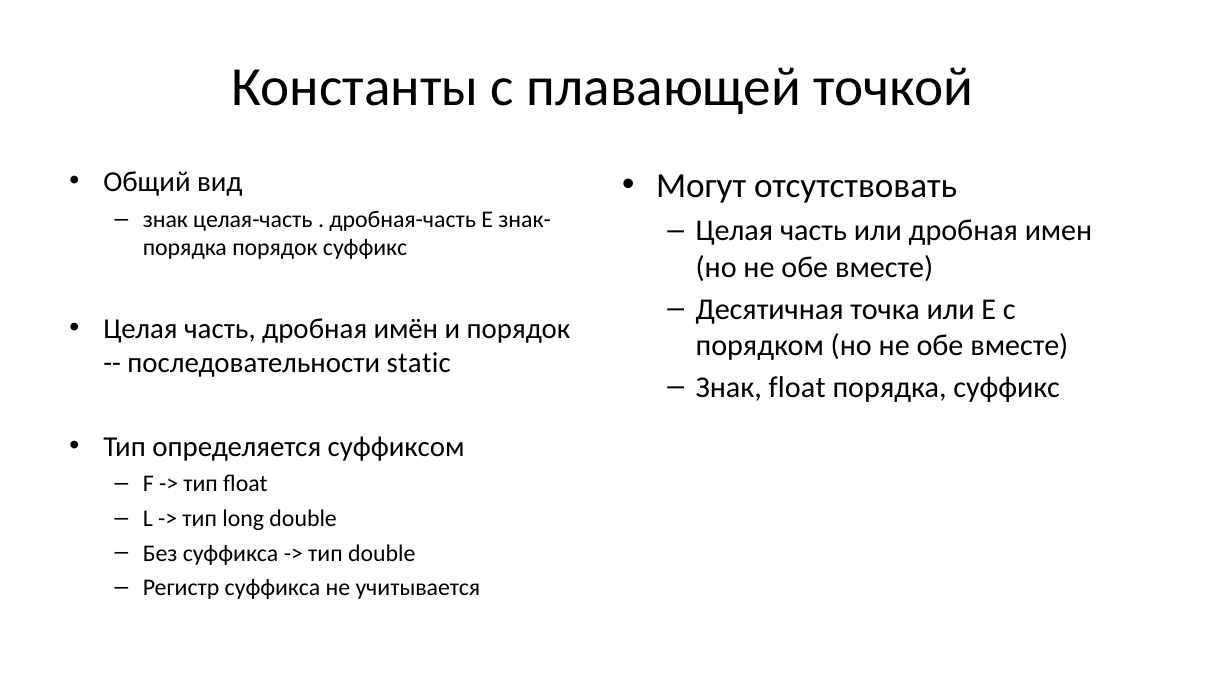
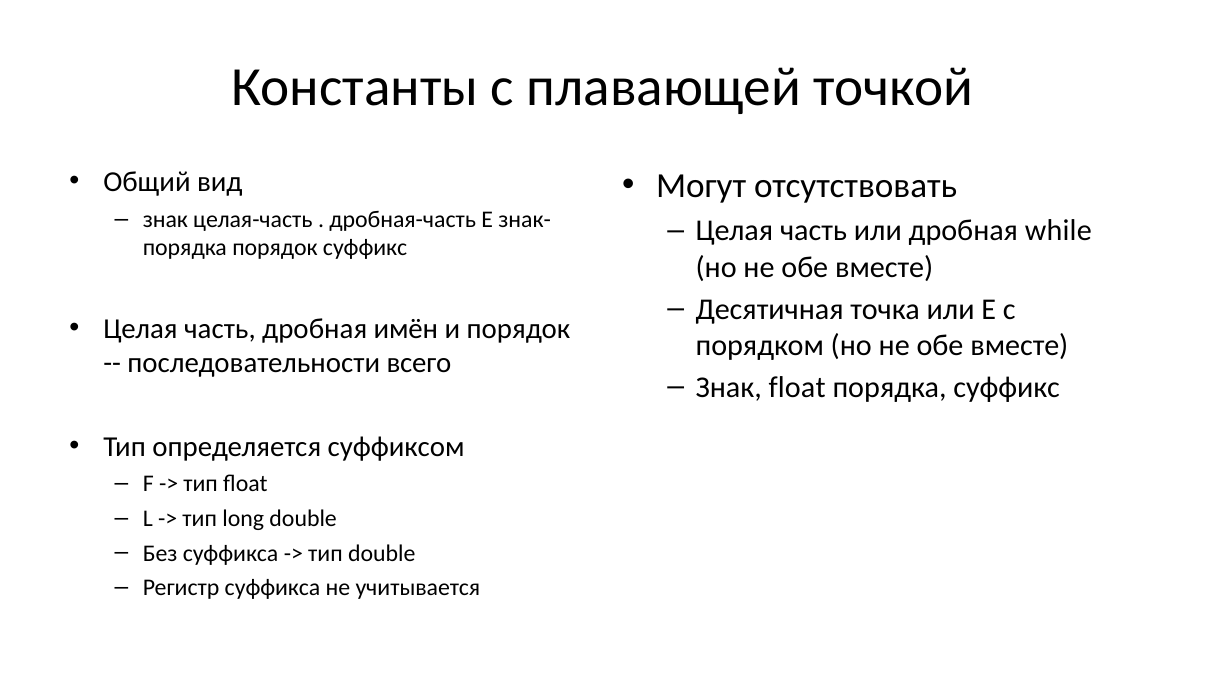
имен: имен -> while (1058, 231)
static: static -> всего (419, 363)
